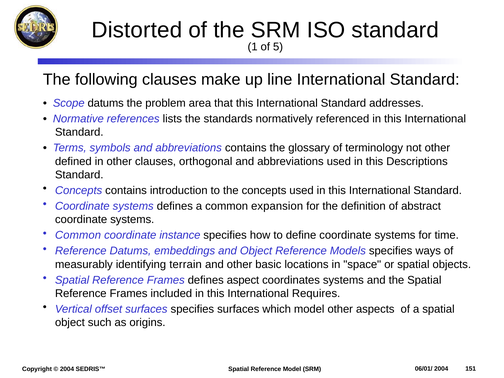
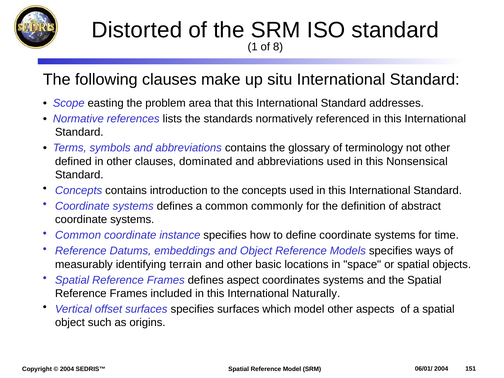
5: 5 -> 8 (278, 47)
line: line -> situ (280, 79)
Scope datums: datums -> easting (106, 103)
orthogonal: orthogonal -> dominated (206, 161)
Descriptions: Descriptions -> Nonsensical (417, 161)
expansion: expansion -> commonly (277, 206)
Requires: Requires -> Naturally (316, 293)
